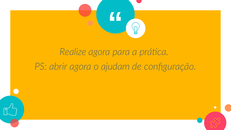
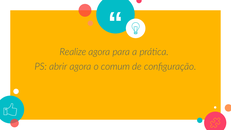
ajudam: ajudam -> comum (115, 67)
